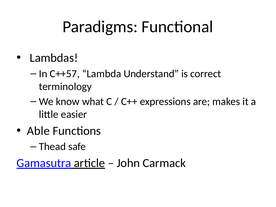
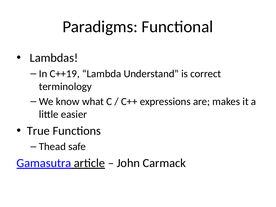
C++57: C++57 -> C++19 (65, 74)
Able: Able -> True (38, 131)
